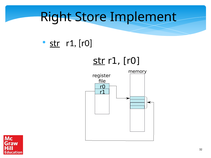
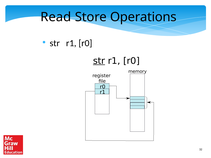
Right: Right -> Read (56, 17)
Implement: Implement -> Operations (143, 17)
str underline: present -> none (55, 43)
